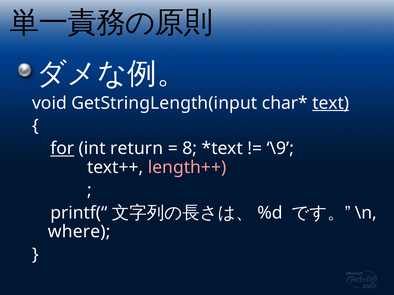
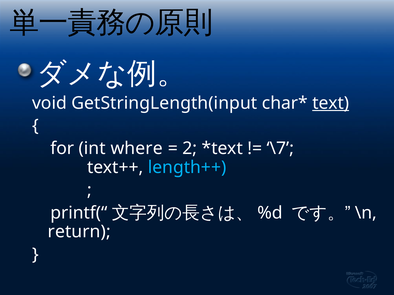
for underline: present -> none (62, 149)
return: return -> where (137, 149)
8: 8 -> 2 (190, 149)
\9: \9 -> \7 (280, 149)
length++ colour: pink -> light blue (187, 168)
where: where -> return (79, 232)
